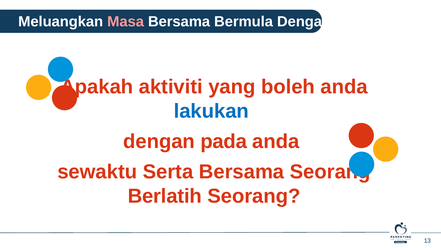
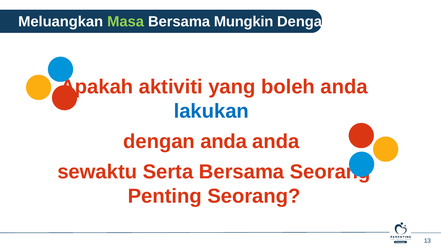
Masa colour: pink -> light green (126, 22)
Bermula: Bermula -> Mungkin (244, 22)
dengan pada: pada -> anda (224, 141)
Berlatih: Berlatih -> Penting (165, 196)
